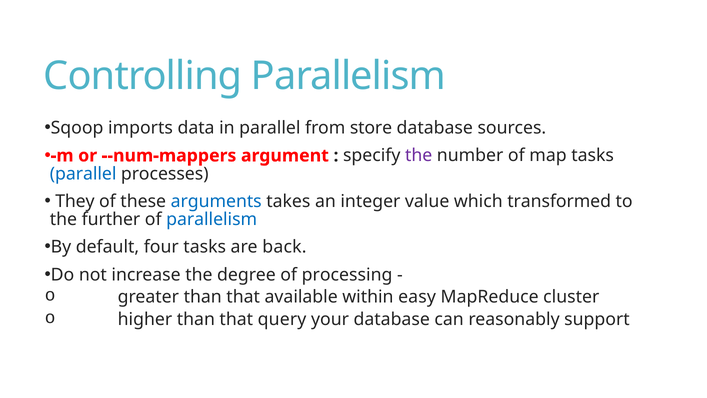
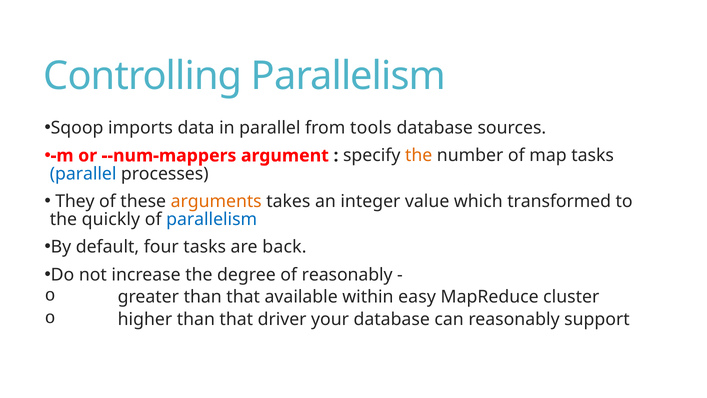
store: store -> tools (371, 128)
the colour: purple -> orange (419, 156)
arguments colour: blue -> orange (216, 201)
further: further -> quickly (111, 219)
of processing: processing -> reasonably (347, 274)
query: query -> driver (282, 319)
